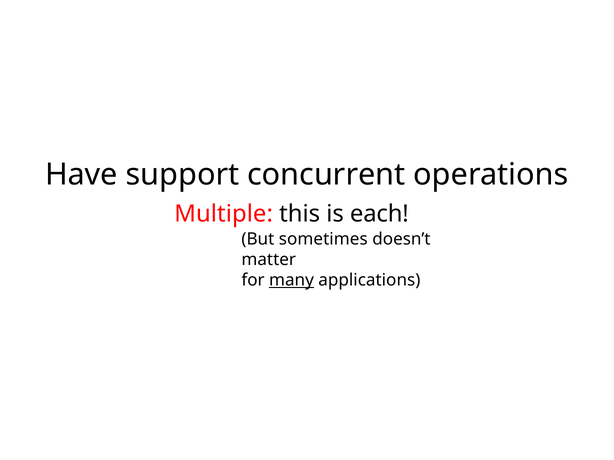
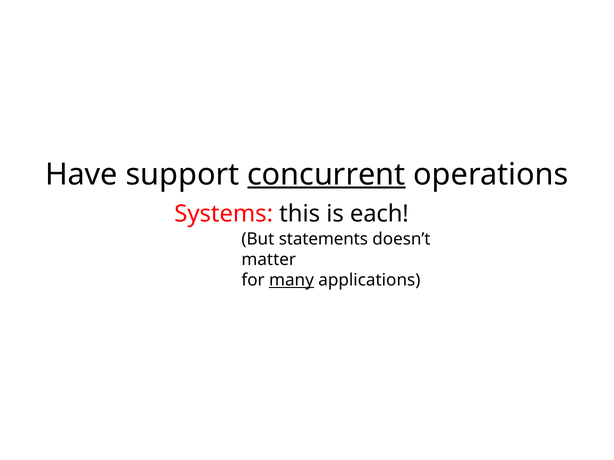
concurrent underline: none -> present (326, 175)
Multiple: Multiple -> Systems (224, 214)
sometimes: sometimes -> statements (323, 240)
